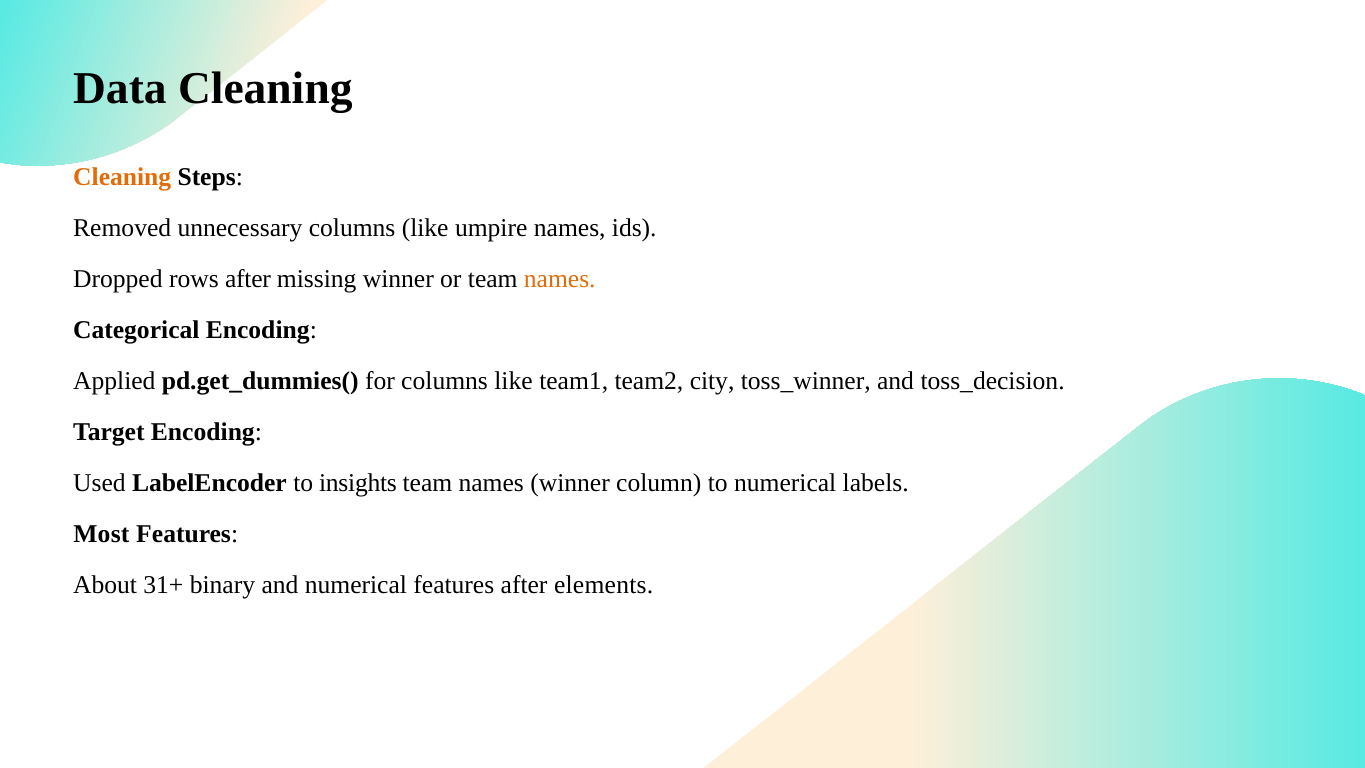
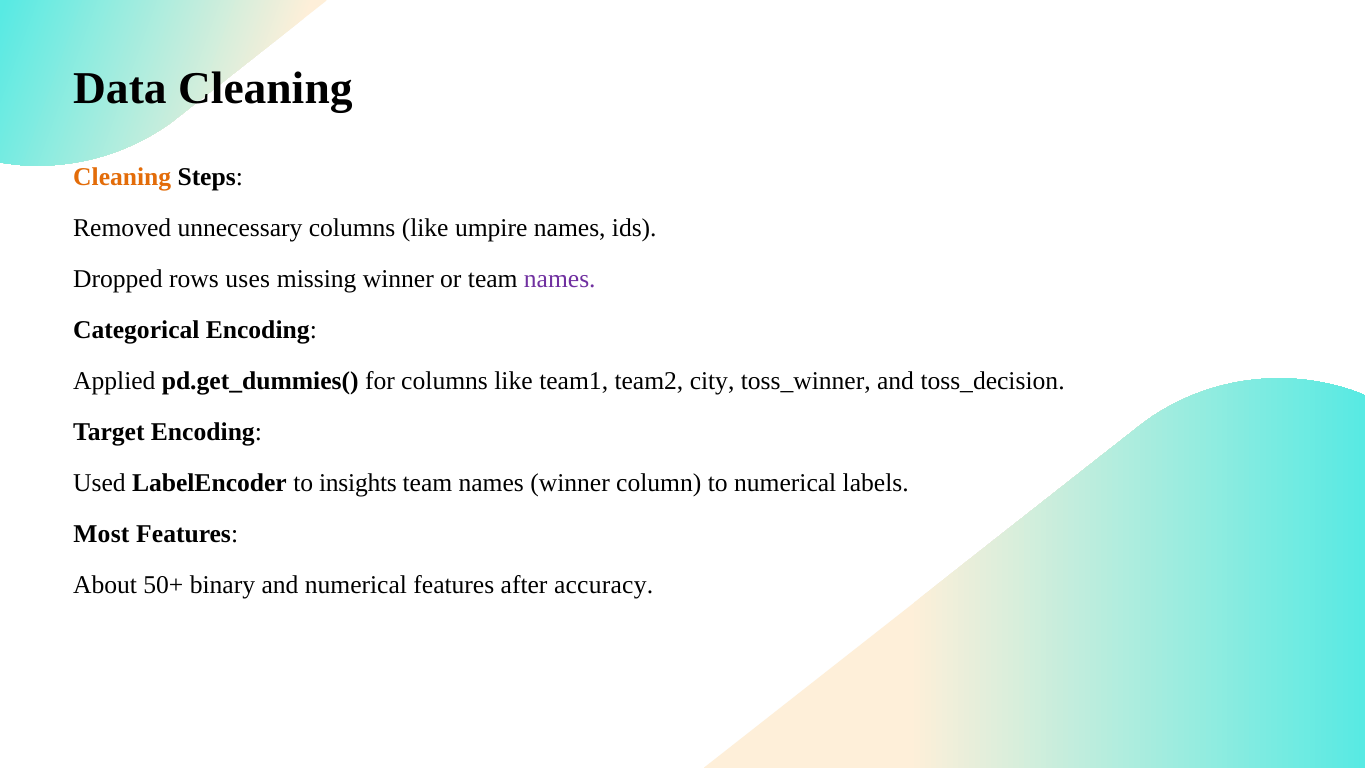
rows after: after -> uses (248, 279)
names colour: orange -> purple (560, 279)
31+: 31+ -> 50+ (163, 585)
elements: elements -> accuracy (604, 585)
